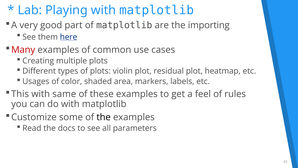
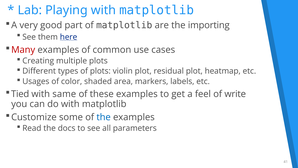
This: This -> Tied (20, 94)
rules: rules -> write (235, 94)
the colour: black -> blue (104, 117)
